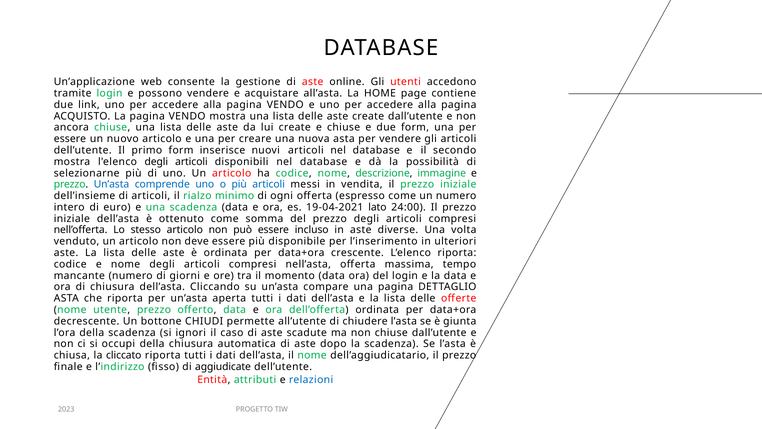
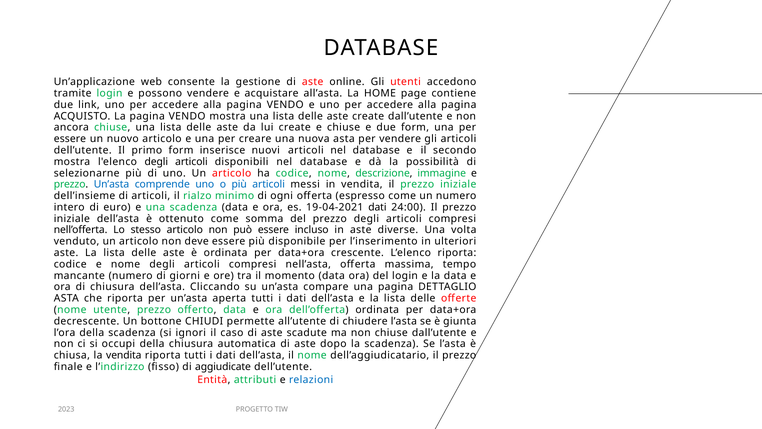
19-04-2021 lato: lato -> dati (377, 207)
la cliccato: cliccato -> vendita (124, 355)
